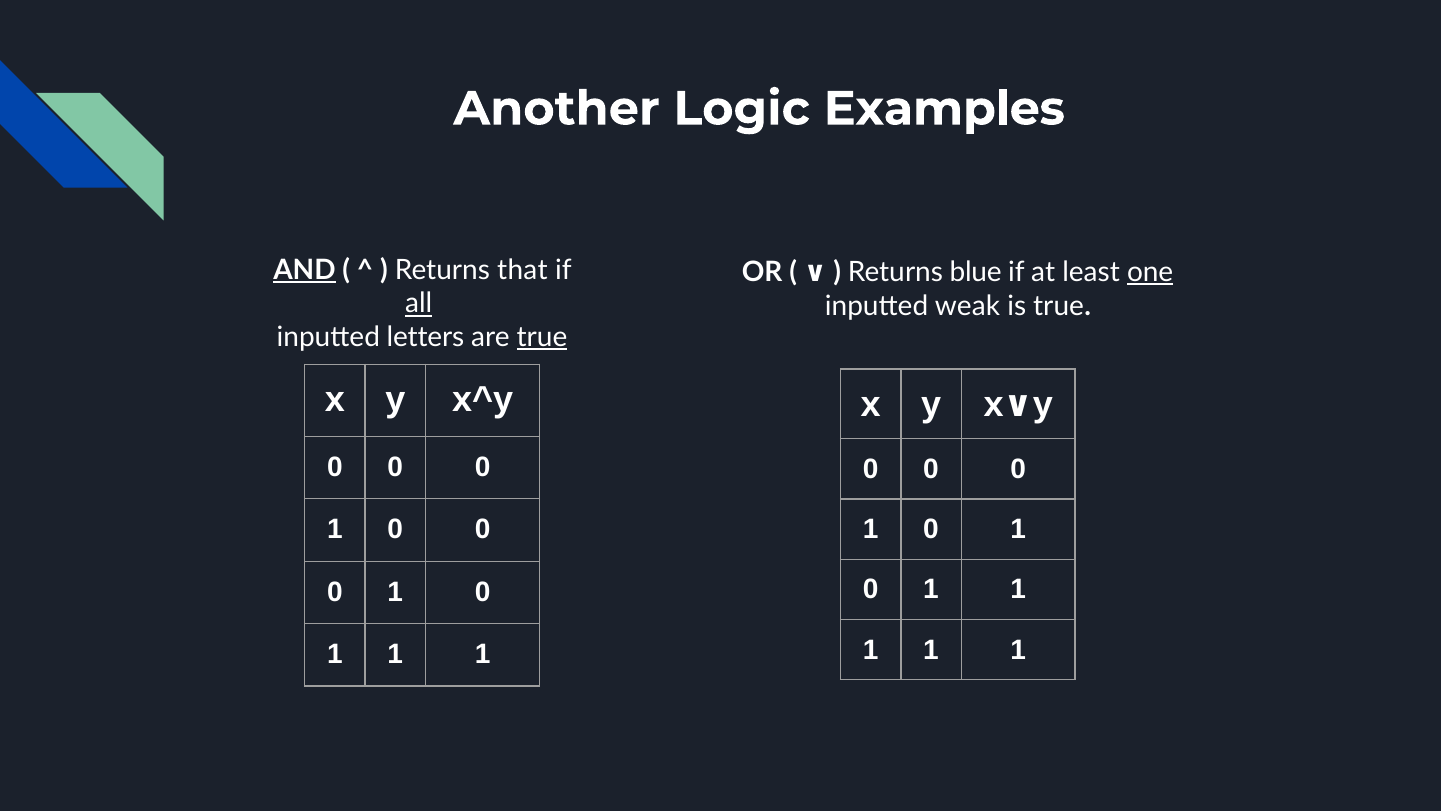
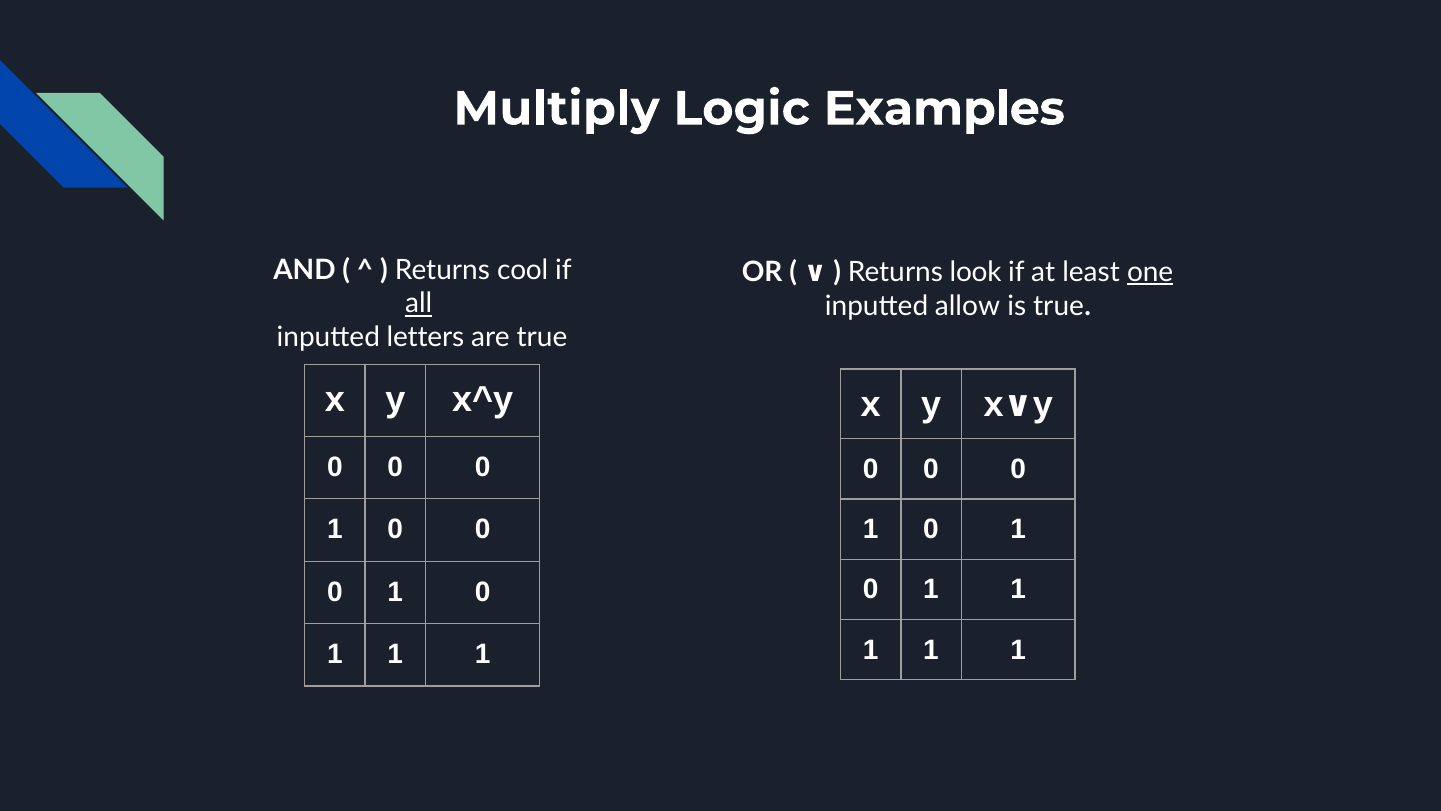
Another: Another -> Multiply (556, 109)
AND underline: present -> none (304, 270)
that: that -> cool (523, 270)
blue: blue -> look (976, 272)
weak: weak -> allow (967, 306)
true underline: present -> none (542, 337)
